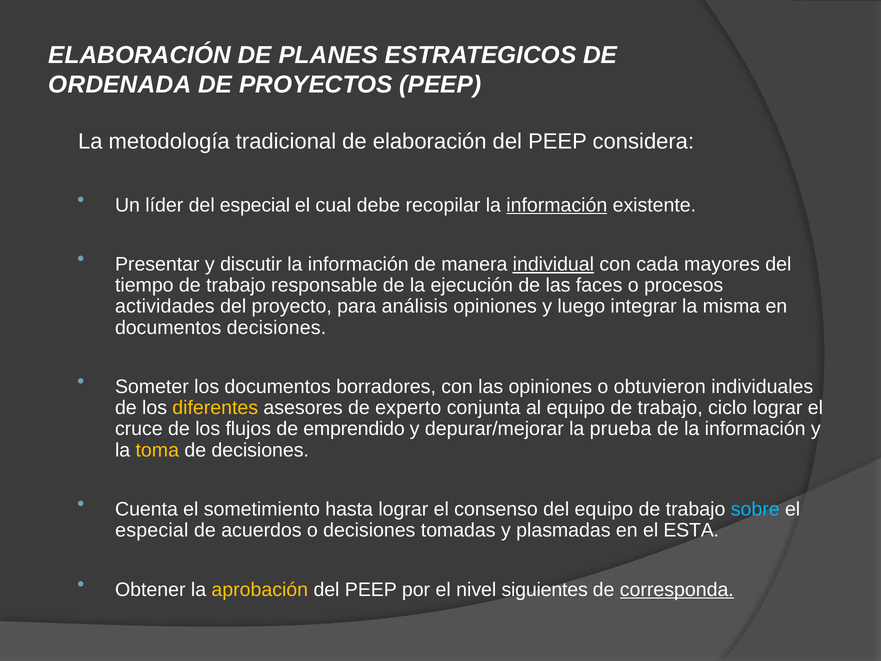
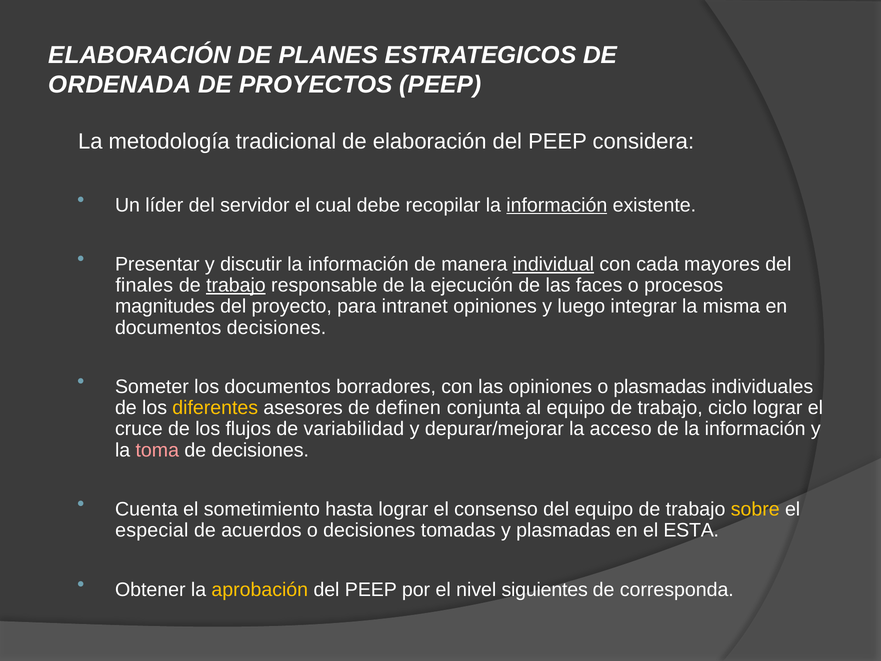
del especial: especial -> servidor (255, 205)
tiempo: tiempo -> finales (144, 285)
trabajo underline: none -> present (236, 285)
actividades: actividades -> magnitudes (165, 306)
análisis: análisis -> intranet (415, 306)
o obtuvieron: obtuvieron -> plasmadas (660, 387)
experto: experto -> definen (408, 408)
emprendido: emprendido -> variabilidad (354, 429)
prueba: prueba -> acceso (621, 429)
toma colour: yellow -> pink (157, 450)
sobre colour: light blue -> yellow (755, 509)
corresponda underline: present -> none (677, 589)
